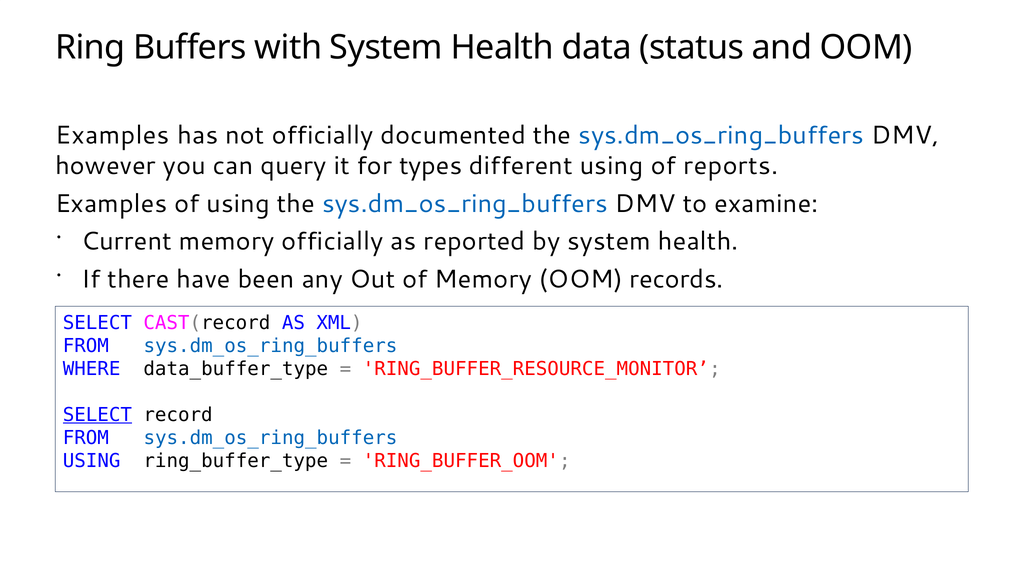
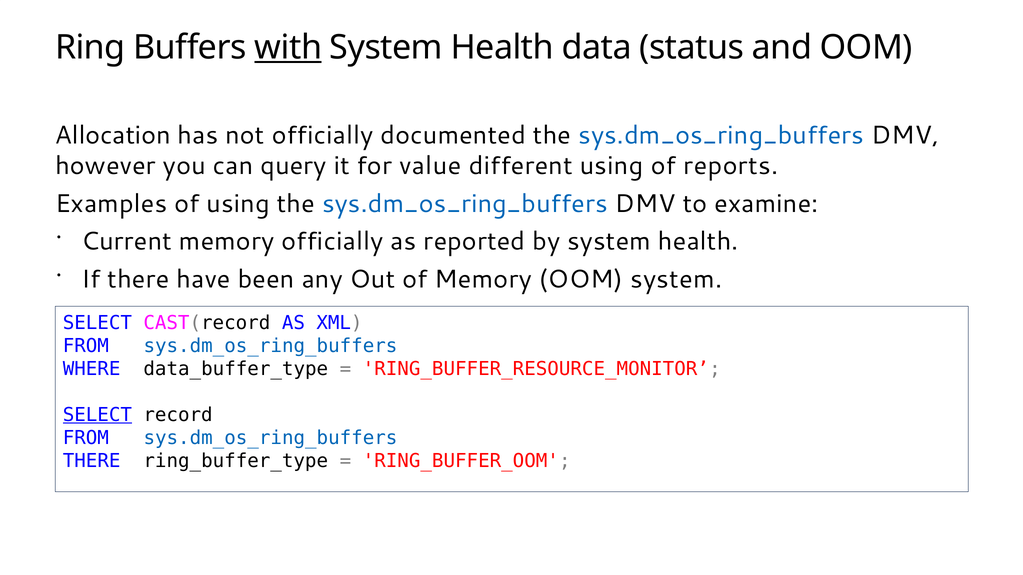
with underline: none -> present (288, 47)
Examples: Examples -> Allocation (113, 135)
types: types -> value (430, 166)
OOM records: records -> system (676, 280)
USING: USING -> THERE (92, 461)
